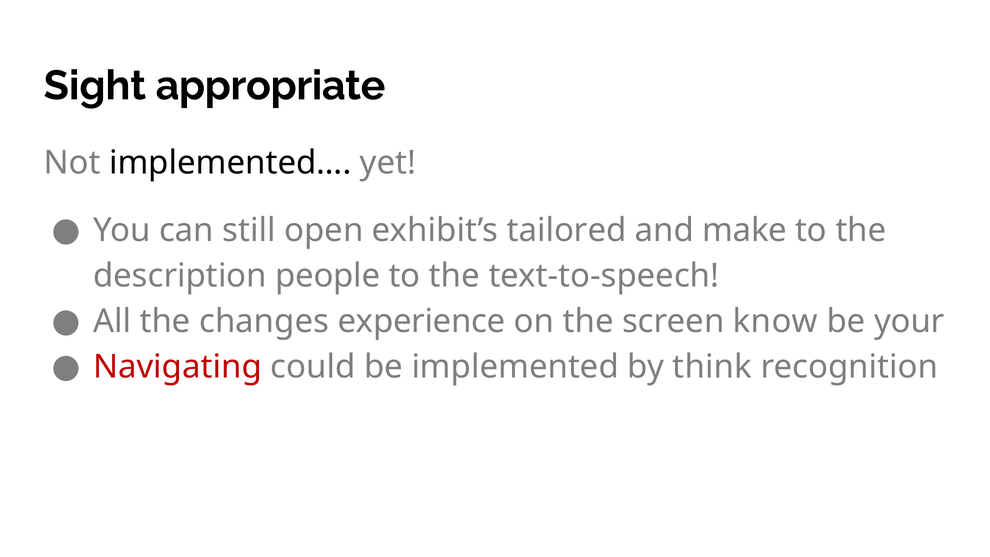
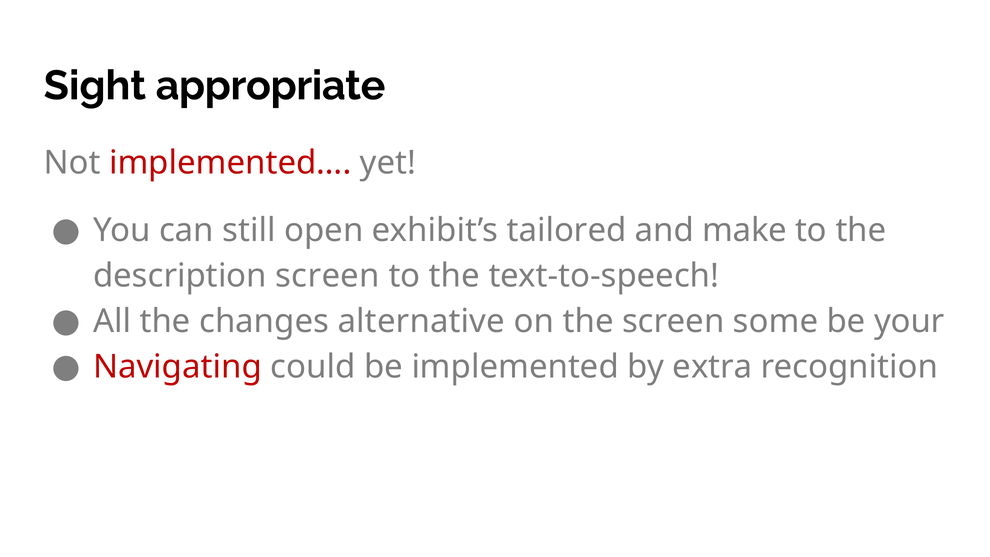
implemented… colour: black -> red (230, 163)
description people: people -> screen (328, 276)
experience: experience -> alternative (421, 321)
know: know -> some (776, 321)
think: think -> extra (712, 367)
